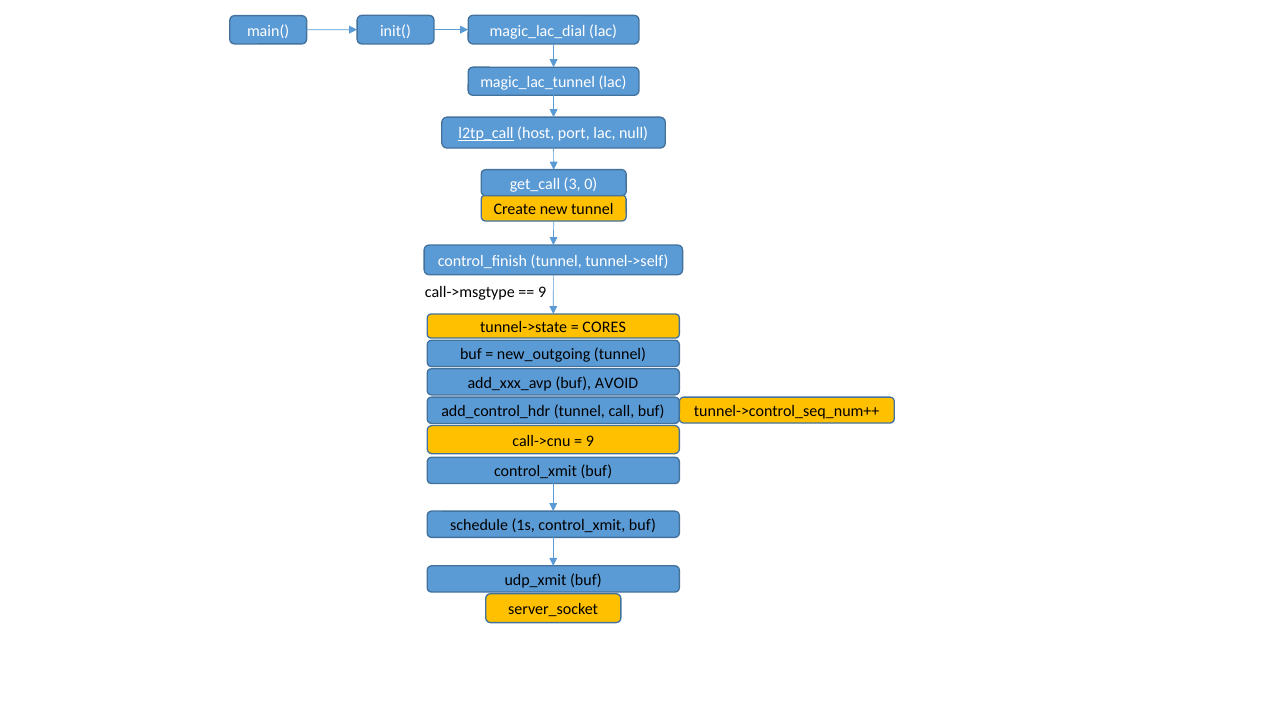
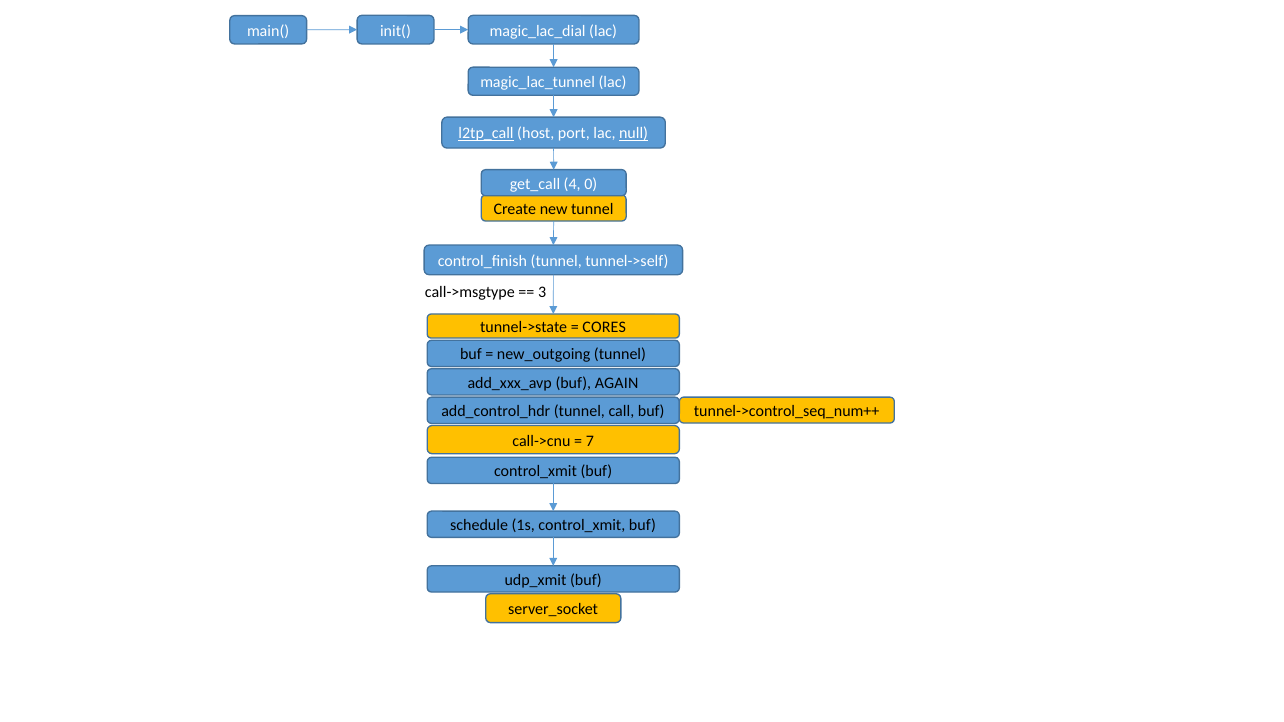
null underline: none -> present (634, 134)
3: 3 -> 4 (572, 184)
9: 9 -> 3 (542, 292)
AVOID: AVOID -> AGAIN (617, 383)
9: 9 -> 7 (590, 441)
